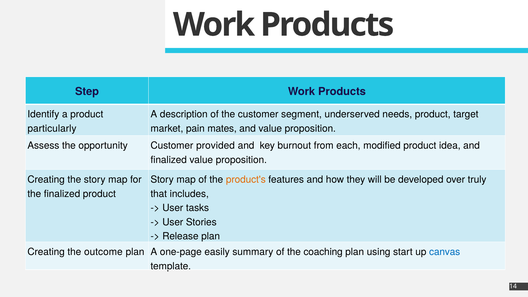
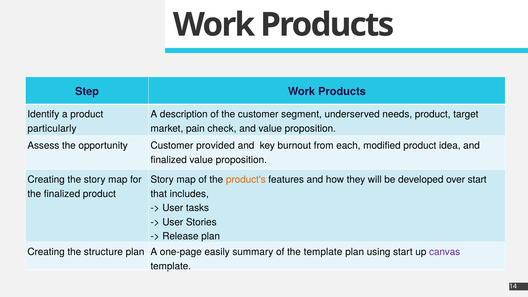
mates: mates -> check (222, 129)
over truly: truly -> start (477, 180)
outcome: outcome -> structure (103, 252)
the coaching: coaching -> template (323, 252)
canvas colour: blue -> purple (445, 252)
